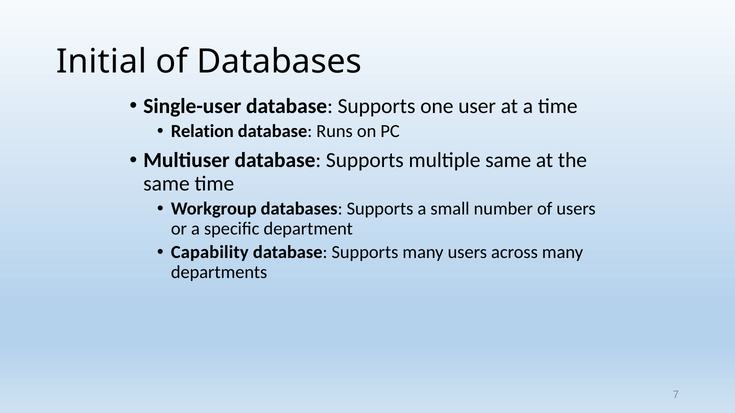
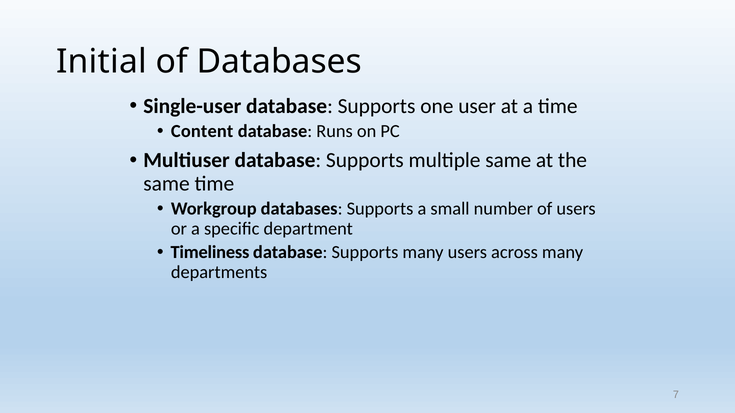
Relation: Relation -> Content (202, 131)
Capability: Capability -> Timeliness (210, 253)
